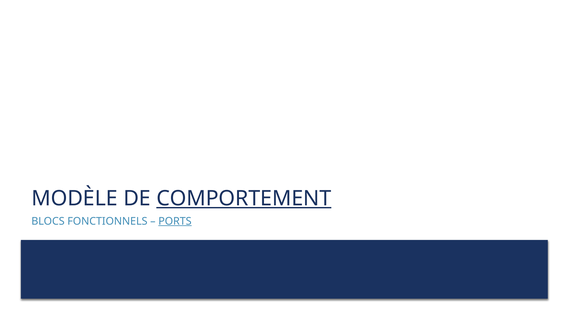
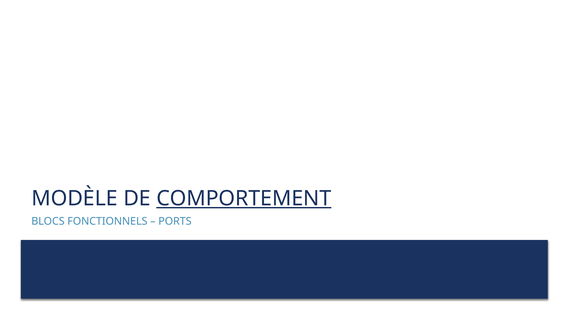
PORTS underline: present -> none (175, 221)
